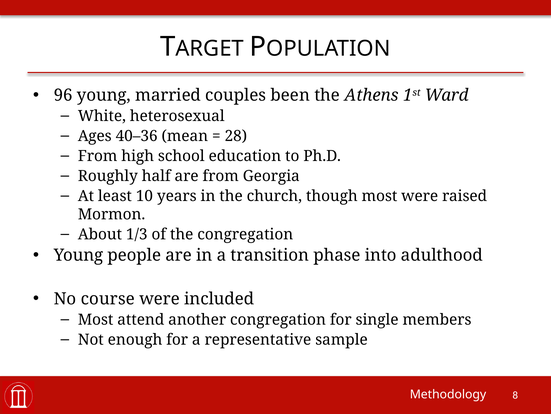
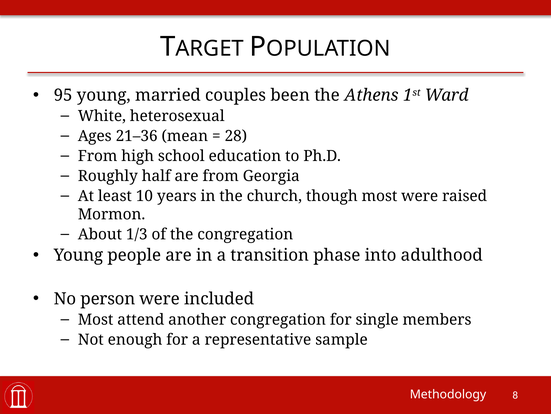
96: 96 -> 95 (63, 95)
40–36: 40–36 -> 21–36 (137, 136)
course: course -> person (108, 298)
